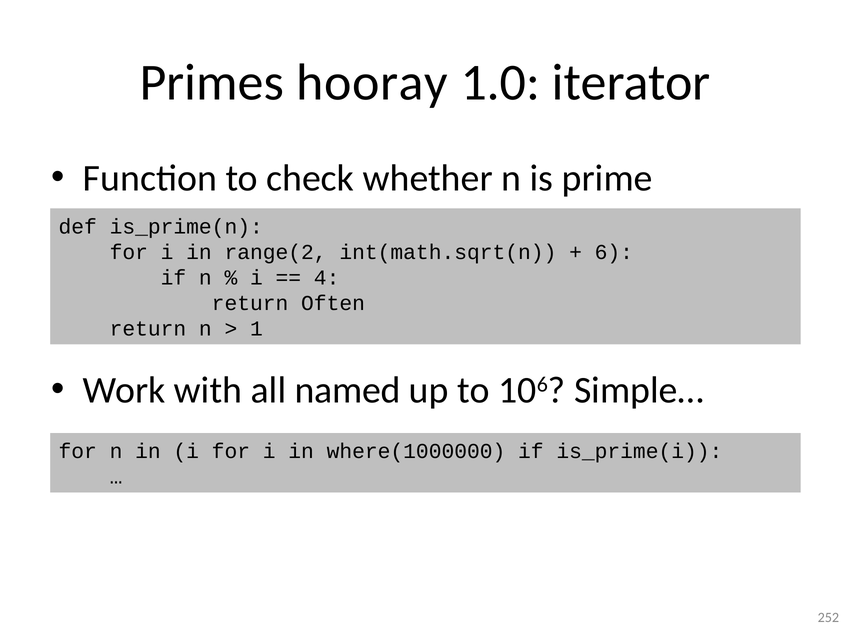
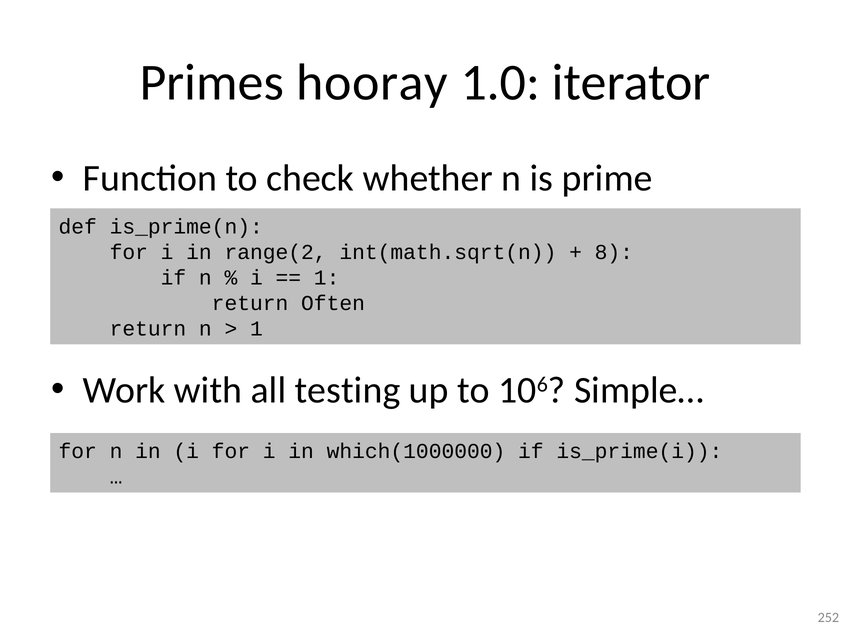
6: 6 -> 8 (614, 252)
4: 4 -> 1 (327, 278)
named: named -> testing (348, 391)
where(1000000: where(1000000 -> which(1000000 (416, 452)
